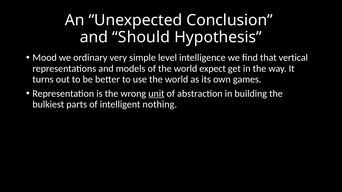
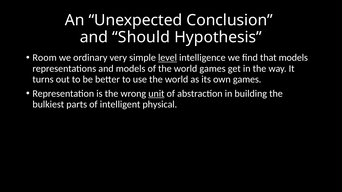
Mood: Mood -> Room (45, 58)
level underline: none -> present (168, 58)
that vertical: vertical -> models (293, 58)
world expect: expect -> games (213, 69)
nothing: nothing -> physical (160, 104)
